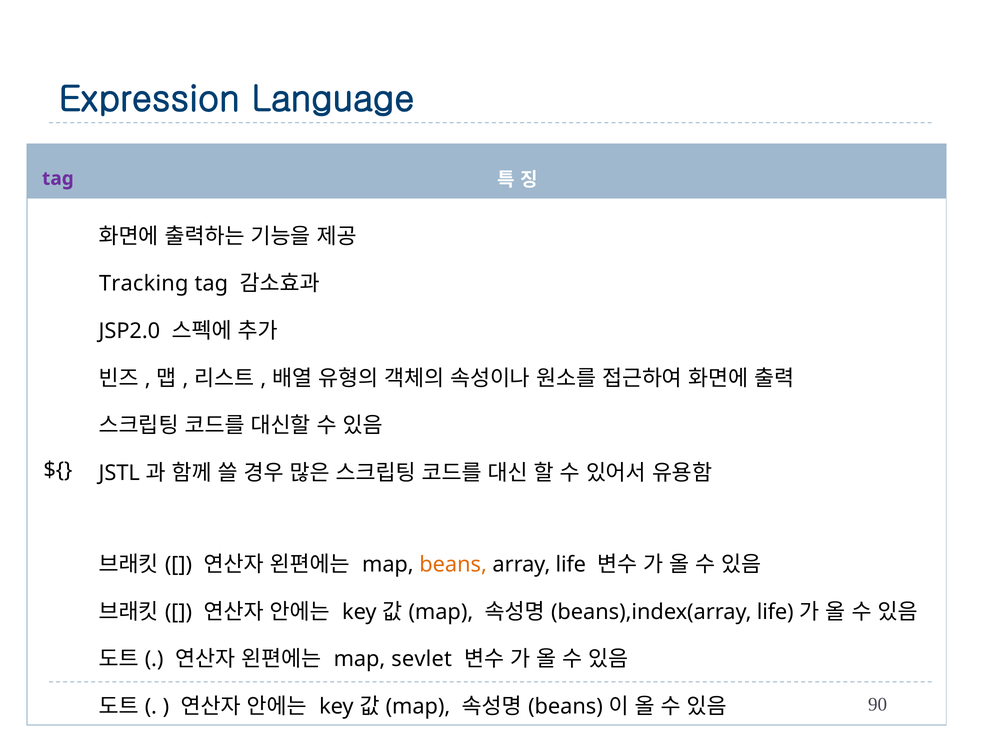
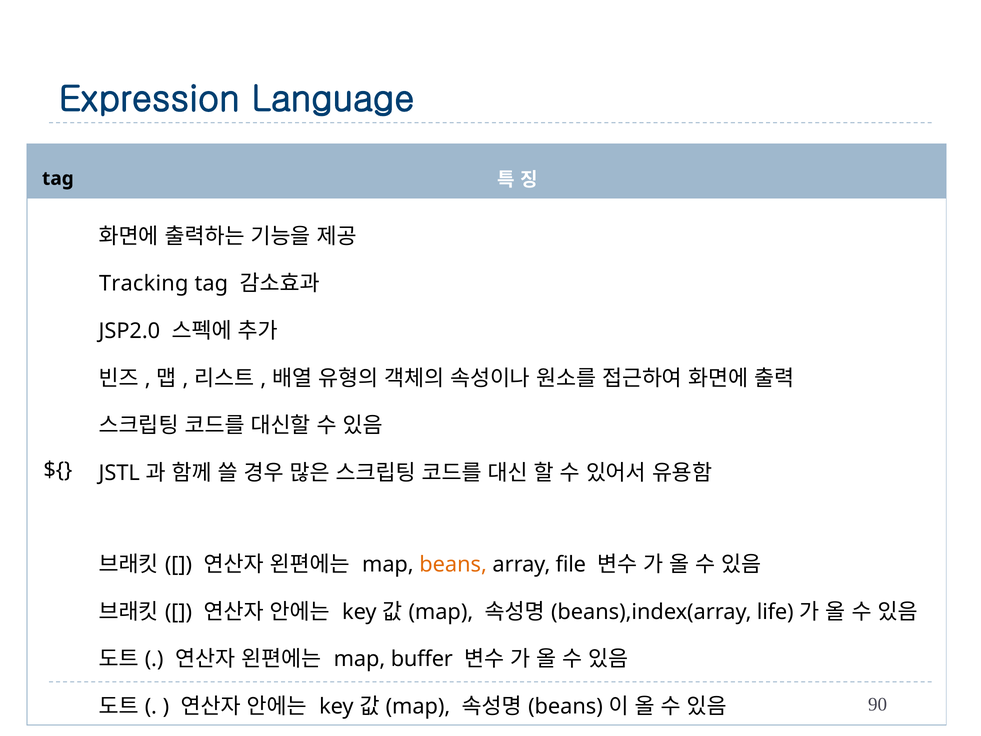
tag colour: purple -> black (58, 178)
array life: life -> file (571, 564)
sevlet: sevlet -> buffer (422, 659)
